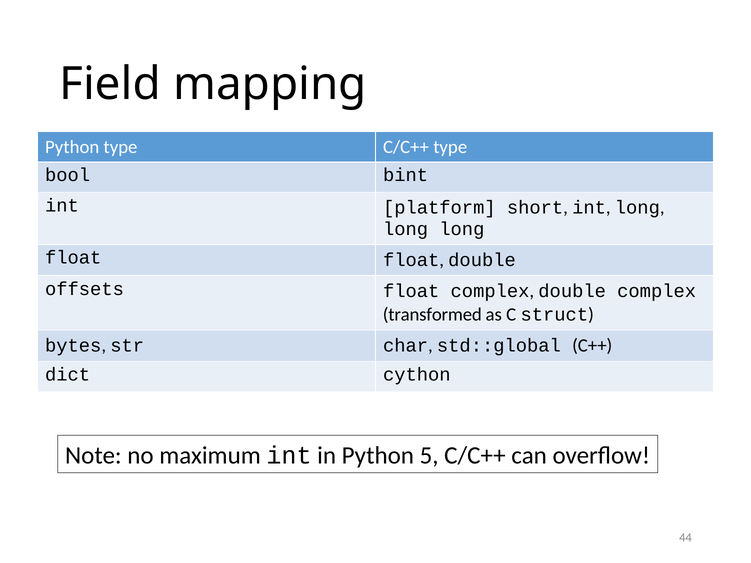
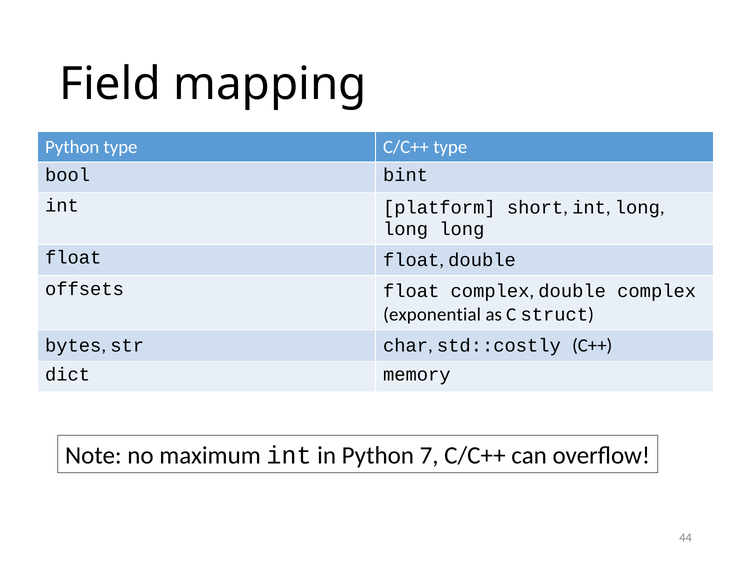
transformed: transformed -> exponential (432, 315)
std::global: std::global -> std::costly (499, 346)
cython: cython -> memory (417, 375)
5: 5 -> 7 (429, 456)
